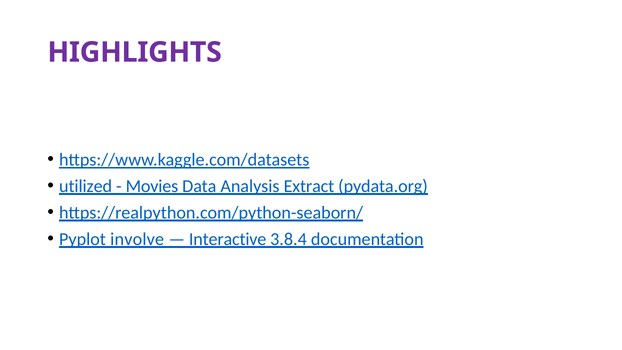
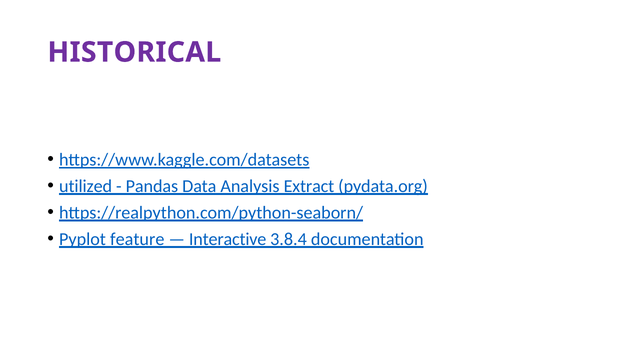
HIGHLIGHTS: HIGHLIGHTS -> HISTORICAL (134, 52)
Movies: Movies -> Pandas (152, 186)
involve: involve -> feature (137, 239)
